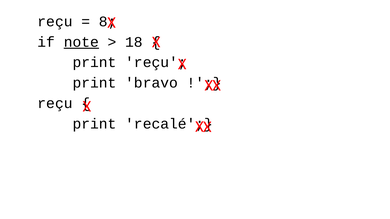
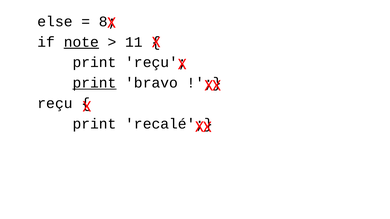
reçu: reçu -> else (55, 22)
18: 18 -> 11 (134, 42)
print underline: none -> present (95, 83)
